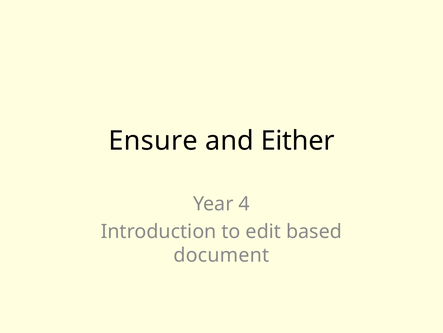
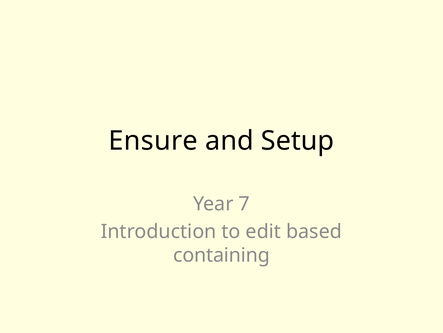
Either: Either -> Setup (298, 141)
4: 4 -> 7 (244, 204)
document: document -> containing (222, 255)
